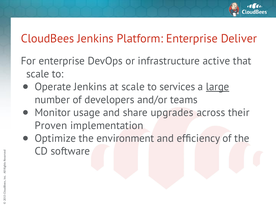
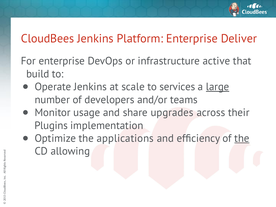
scale: scale -> build (38, 74)
Proven: Proven -> Plugins (51, 125)
environment: environment -> applications (125, 138)
the underline: none -> present (242, 138)
software: software -> allowing (70, 151)
